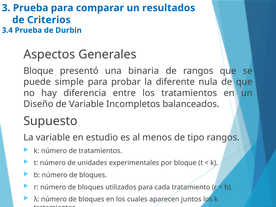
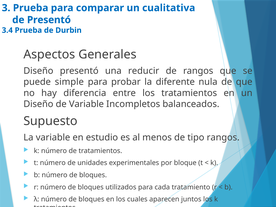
resultados: resultados -> cualitativa (169, 8)
de Criterios: Criterios -> Presentó (49, 20)
Bloque: Bloque -> Diseño (38, 71)
binaria: binaria -> reducir (144, 71)
